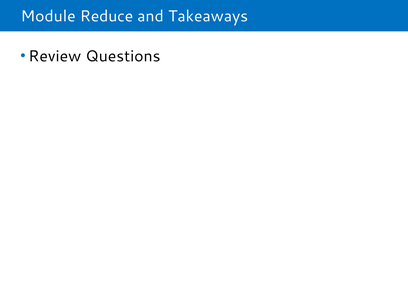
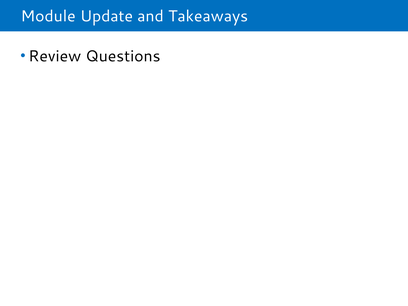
Reduce: Reduce -> Update (106, 16)
